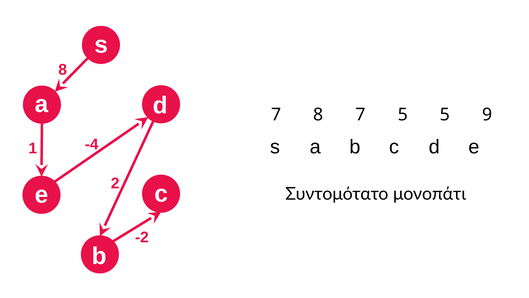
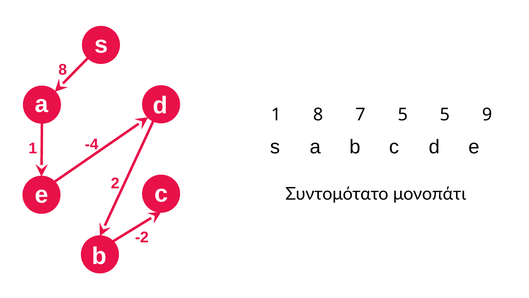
d 7: 7 -> 1 (276, 114)
